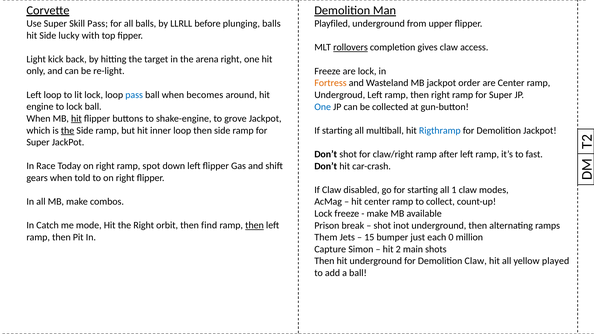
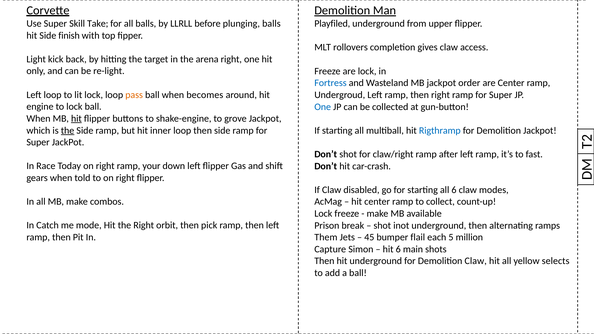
Skill Pass: Pass -> Take (98, 24)
lucky: lucky -> finish (69, 35)
rollovers underline: present -> none (350, 47)
Fortress colour: orange -> blue (330, 83)
pass colour: blue -> orange (134, 95)
spot: spot -> your (151, 166)
all 1: 1 -> 6 (454, 190)
find: find -> pick (209, 225)
then underline: present -> none (255, 225)
15: 15 -> 45 (369, 237)
just: just -> flail (418, 237)
0: 0 -> 5 (451, 237)
hit 2: 2 -> 6 (398, 249)
played: played -> selects (556, 261)
